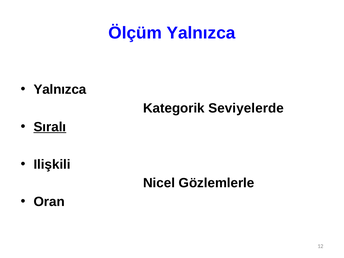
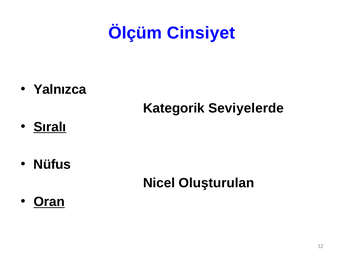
Ölçüm Yalnızca: Yalnızca -> Cinsiyet (201, 33)
Ilişkili: Ilişkili -> Nüfus (52, 164)
Gözlemlerle: Gözlemlerle -> Oluşturulan (216, 183)
Oran underline: none -> present (49, 202)
